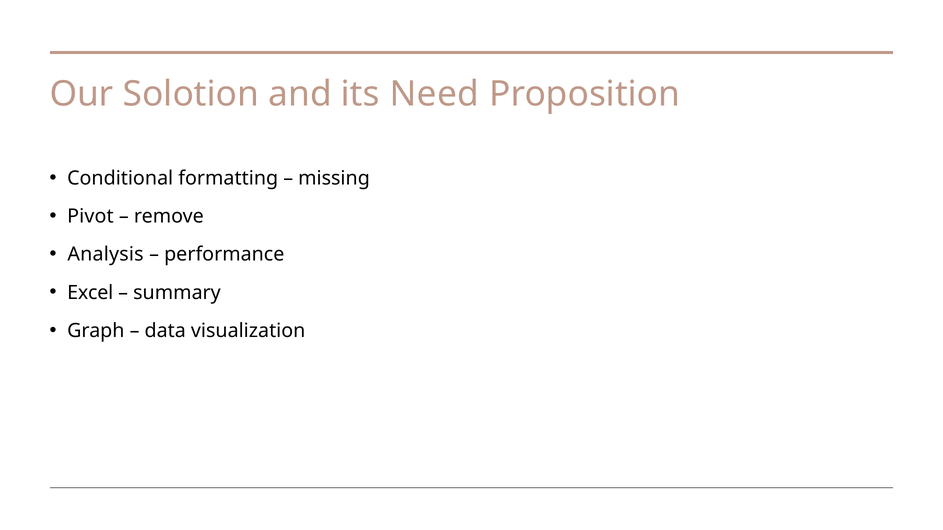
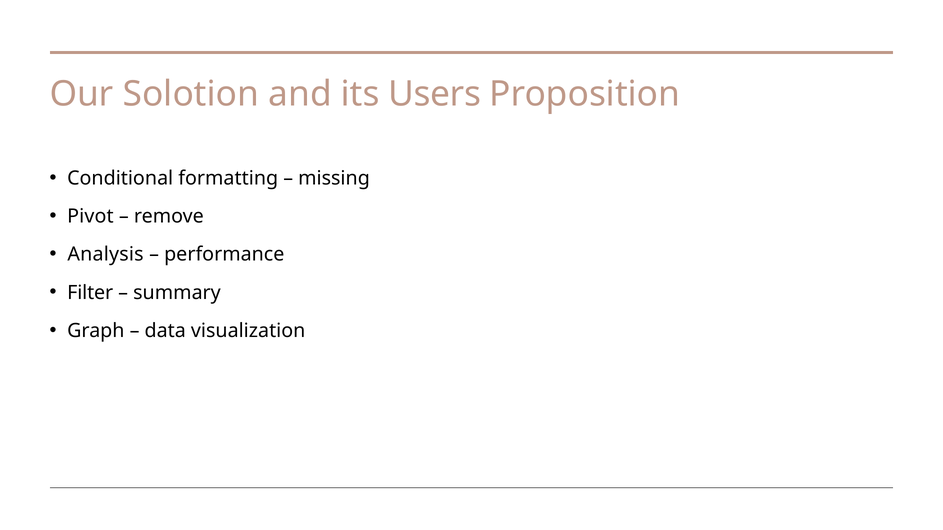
Need: Need -> Users (435, 94)
Excel: Excel -> Filter (90, 293)
